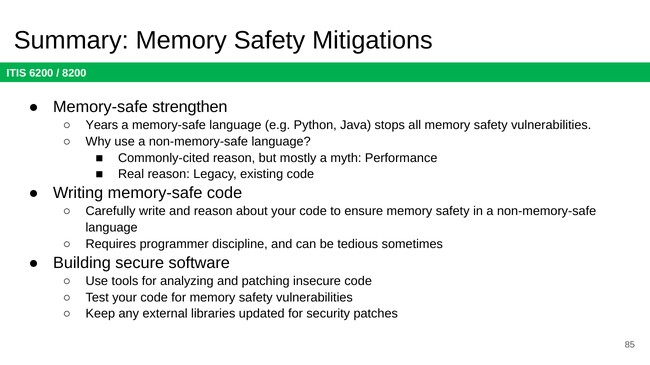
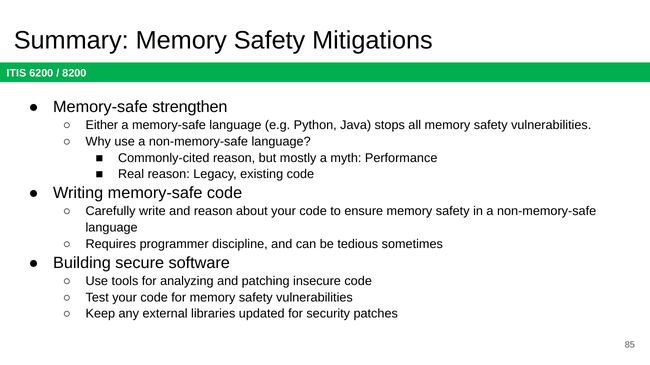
Years: Years -> Either (102, 125)
